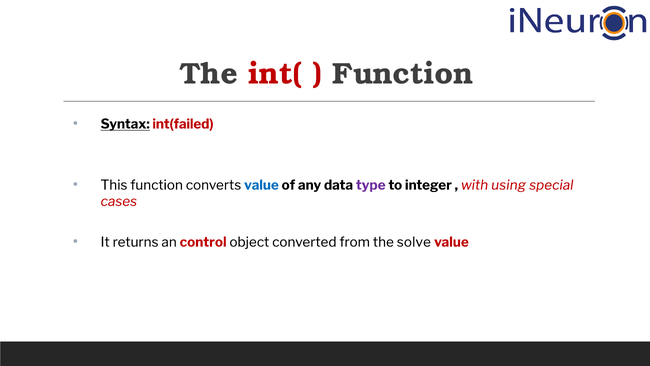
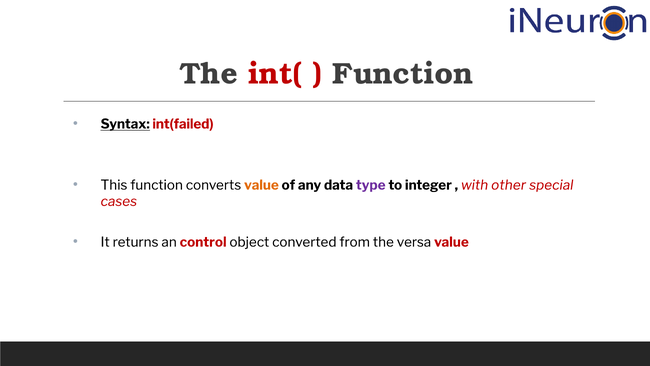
value colour: blue -> orange (261, 185)
using: using -> other (509, 185)
solve: solve -> versa (414, 242)
